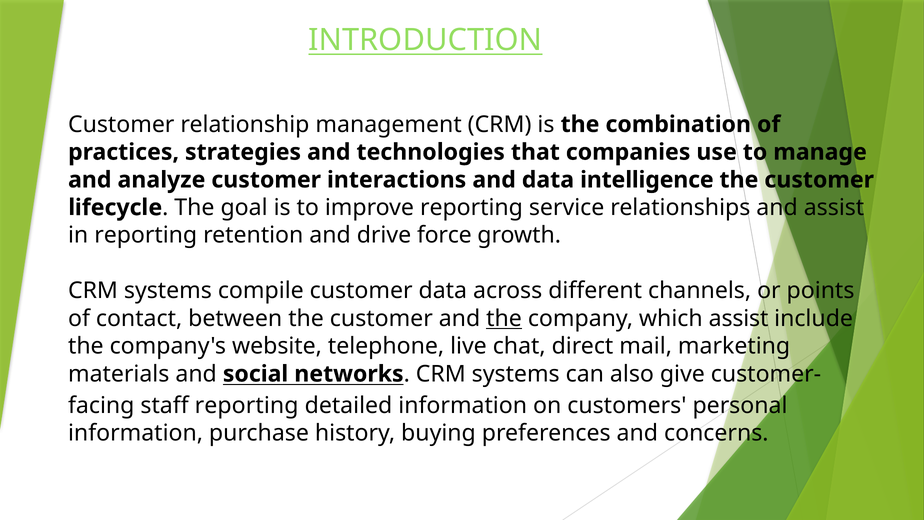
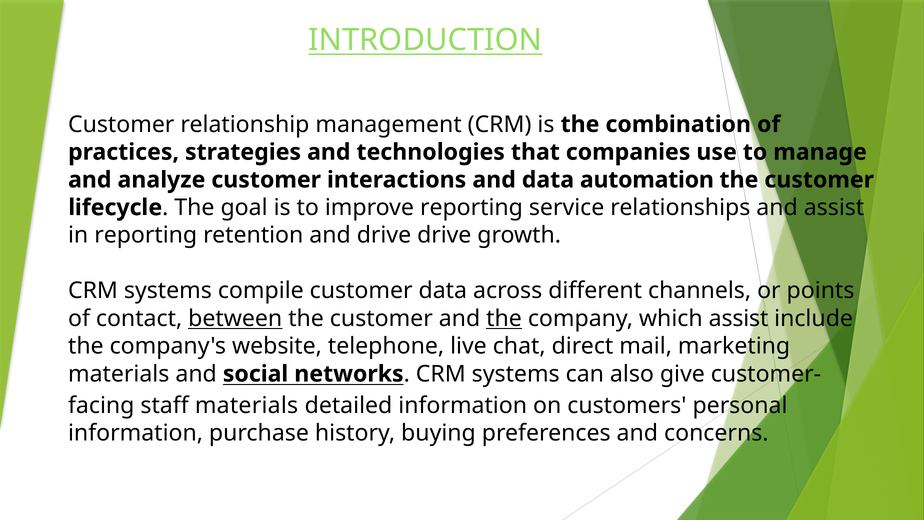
intelligence: intelligence -> automation (647, 180)
drive force: force -> drive (444, 235)
between underline: none -> present (235, 318)
staff reporting: reporting -> materials (247, 405)
